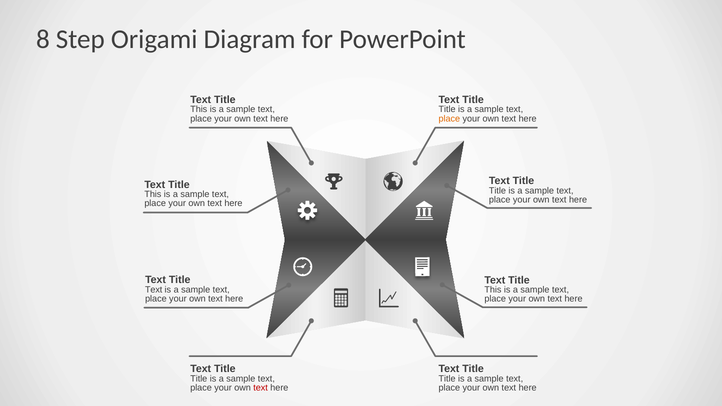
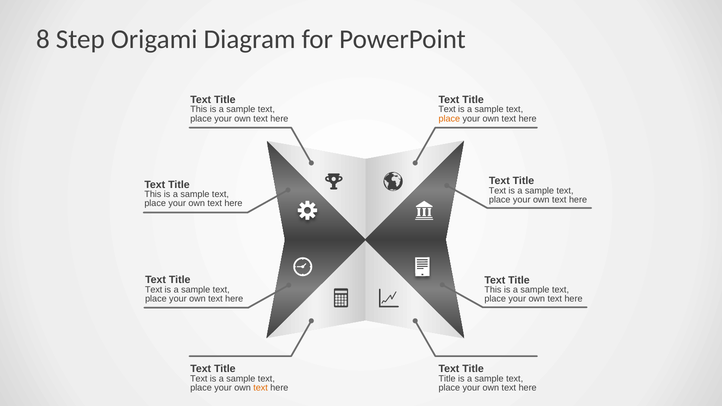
Title: Title -> Text (447, 110)
Title: Title -> Text (497, 191)
Title: Title -> Text (199, 379)
text colour: red -> orange (261, 388)
